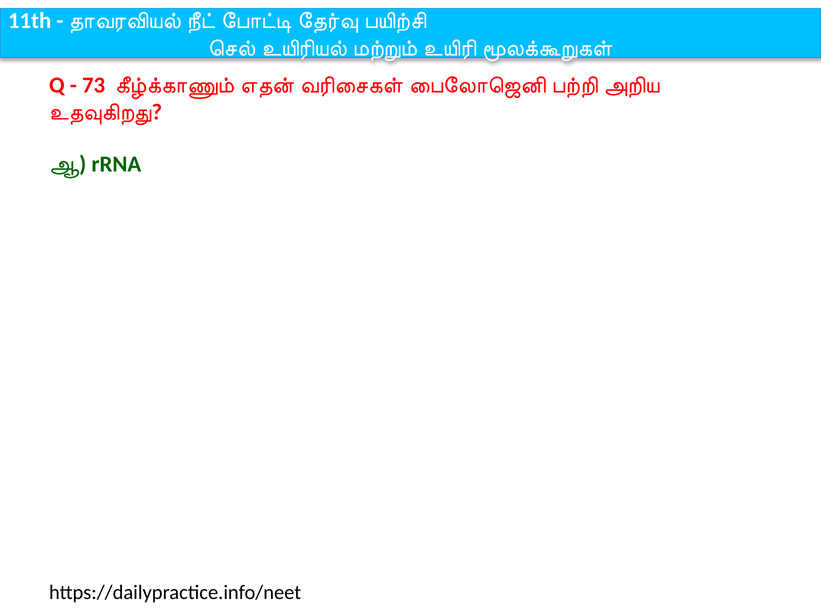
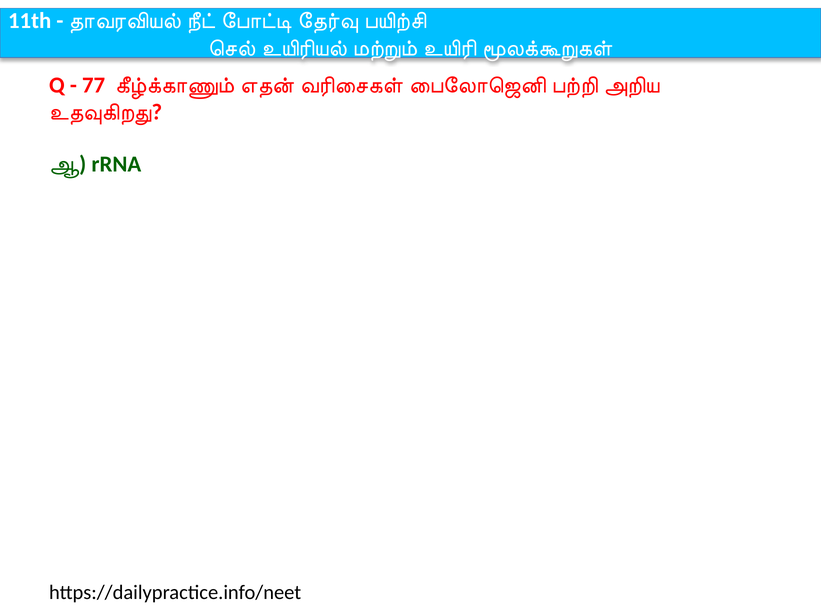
73: 73 -> 77 (94, 85)
